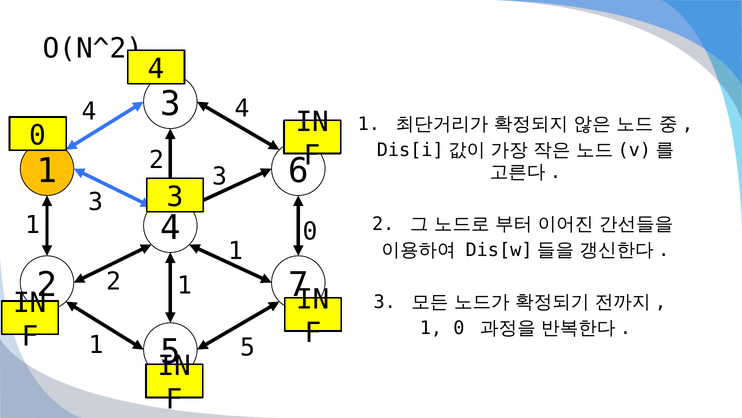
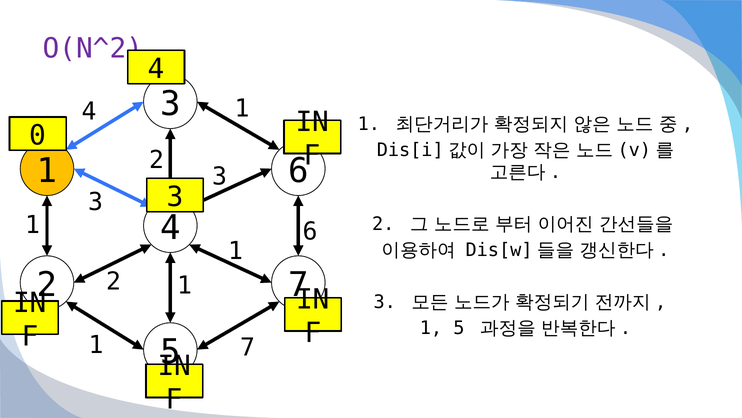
O(N^2 colour: black -> purple (93, 49)
4 4: 4 -> 1 (242, 108)
0: 0 -> 6 (310, 231)
0: 0 -> 5 (459, 328)
1 5: 5 -> 7 (248, 347)
